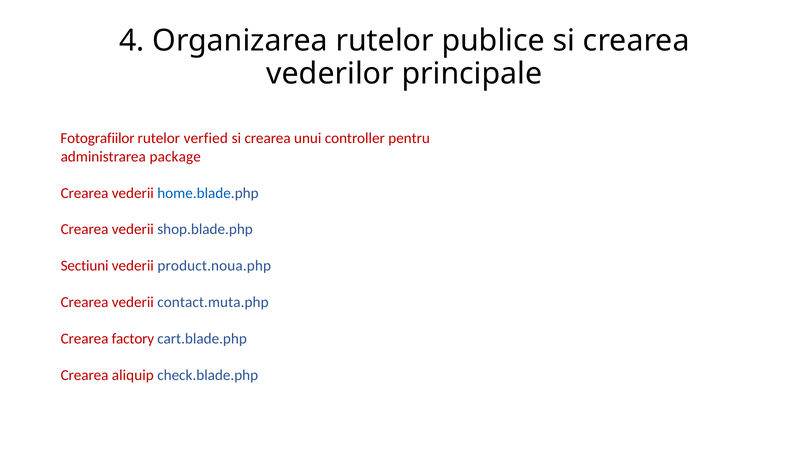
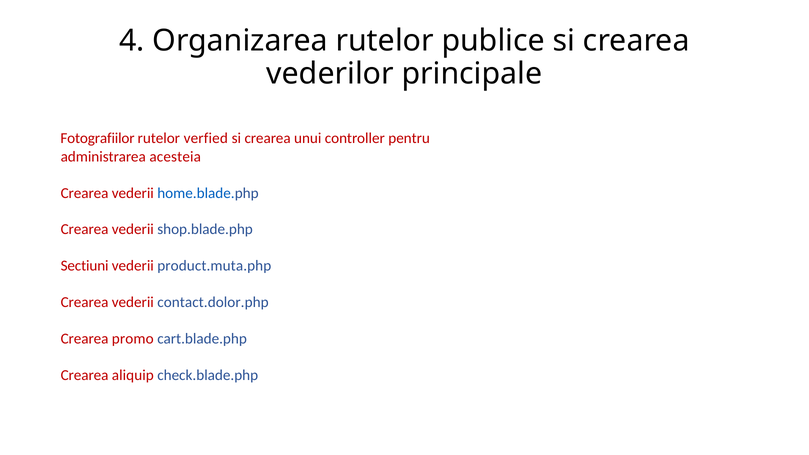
package: package -> acesteia (175, 157)
product.noua.php: product.noua.php -> product.muta.php (214, 266)
contact.muta.php: contact.muta.php -> contact.dolor.php (213, 302)
factory: factory -> promo (133, 339)
